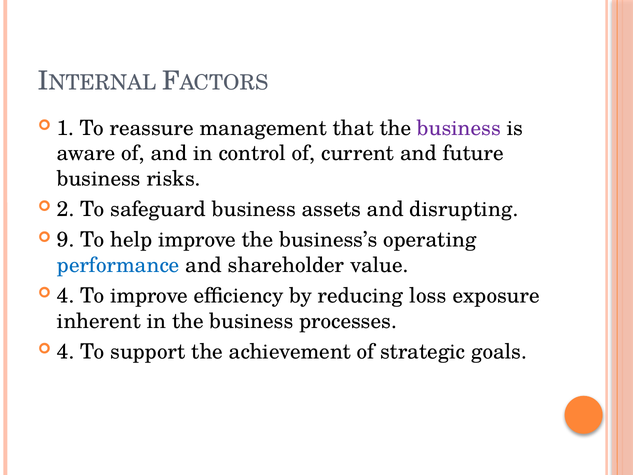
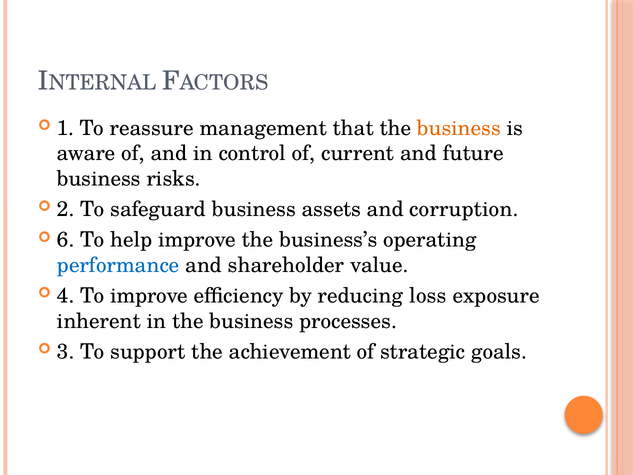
business colour: purple -> orange (459, 128)
disrupting: disrupting -> corruption (464, 209)
9: 9 -> 6 (66, 240)
4: 4 -> 3 (66, 352)
